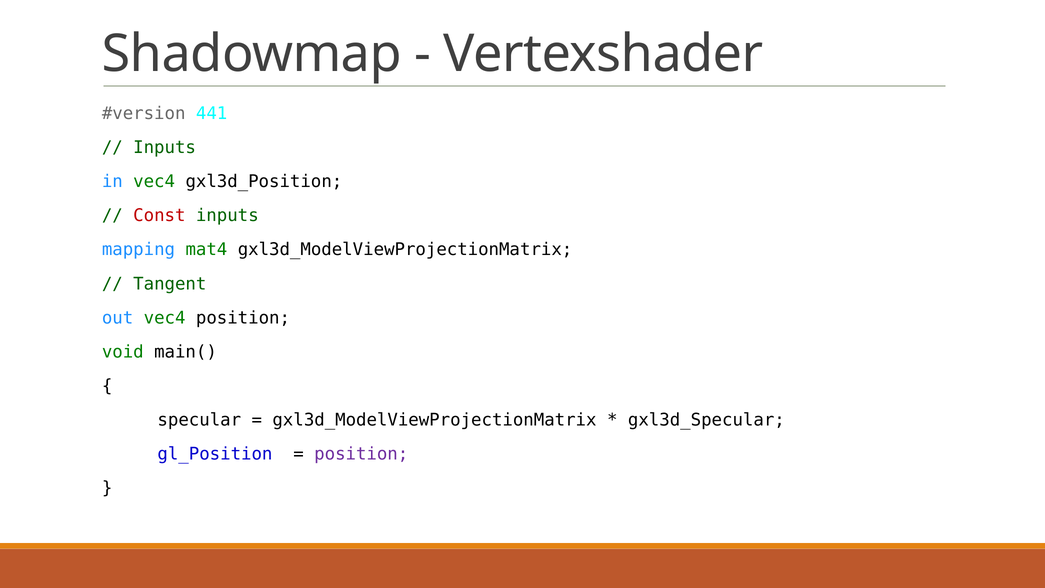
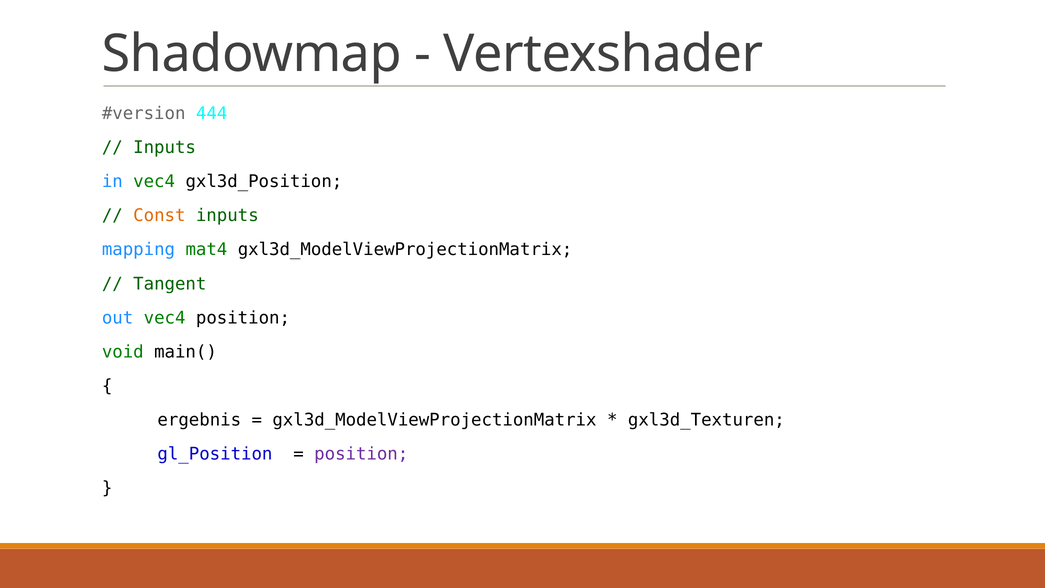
441: 441 -> 444 (212, 114)
Const colour: red -> orange (159, 216)
specular: specular -> ergebnis (199, 420)
gxl3d_Specular: gxl3d_Specular -> gxl3d_Texturen (706, 420)
